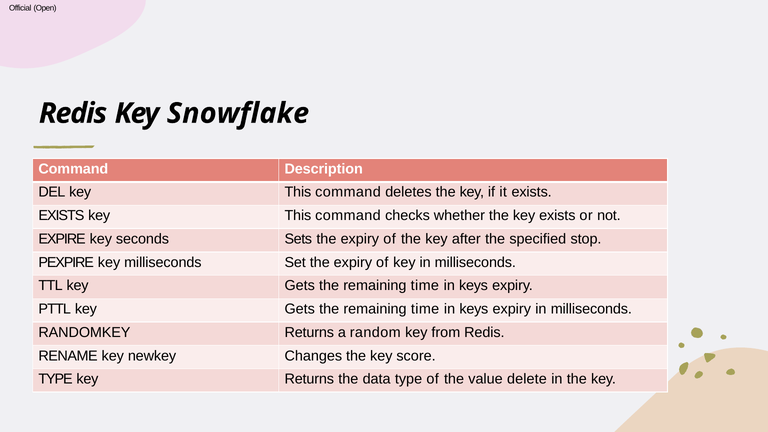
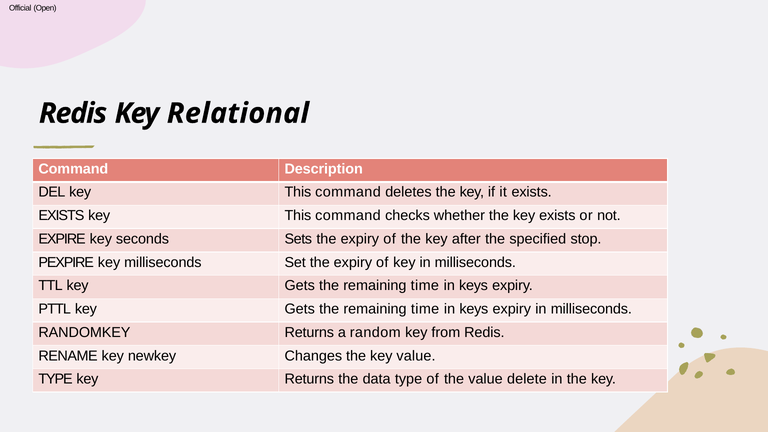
Snowflake: Snowflake -> Relational (238, 113)
key score: score -> value (416, 356)
